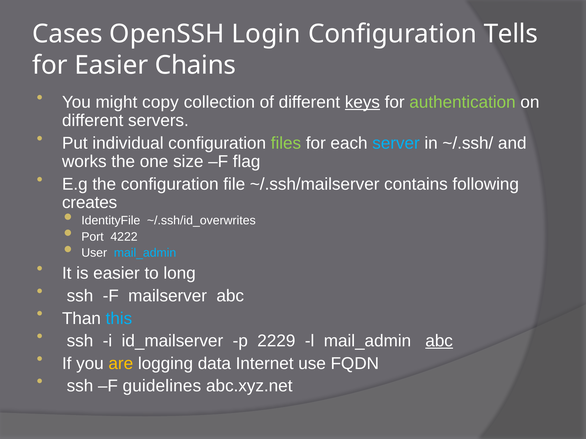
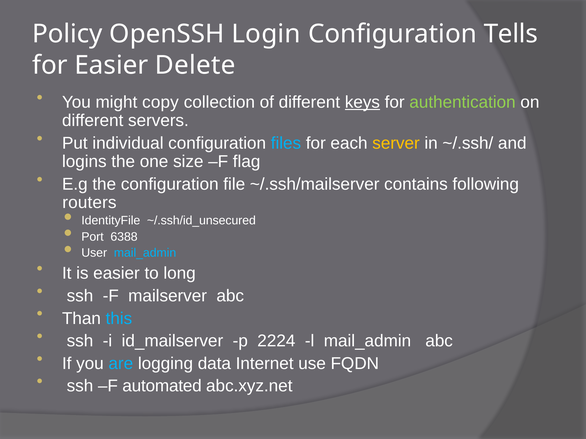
Cases: Cases -> Policy (67, 34)
Chains: Chains -> Delete (195, 65)
files colour: light green -> light blue (286, 143)
server colour: light blue -> yellow (396, 143)
works: works -> logins (84, 162)
creates: creates -> routers (89, 203)
~/.ssh/id_overwrites: ~/.ssh/id_overwrites -> ~/.ssh/id_unsecured (201, 221)
4222: 4222 -> 6388 (124, 237)
2229: 2229 -> 2224 (276, 341)
abc underline: present -> none (439, 341)
are colour: yellow -> light blue (121, 364)
guidelines: guidelines -> automated (162, 386)
